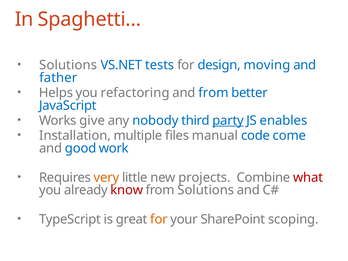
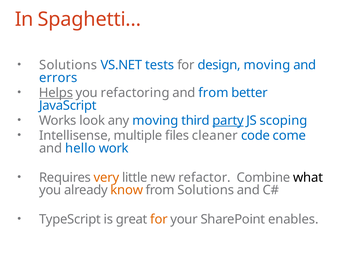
father: father -> errors (58, 78)
Helps underline: none -> present (56, 93)
give: give -> look (92, 121)
any nobody: nobody -> moving (155, 121)
enables: enables -> scoping (284, 121)
Installation: Installation -> Intellisense (75, 136)
manual: manual -> cleaner (215, 136)
good: good -> hello (81, 148)
projects: projects -> refactor (204, 177)
what colour: red -> black (308, 177)
know colour: red -> orange (127, 190)
scoping: scoping -> enables (293, 219)
